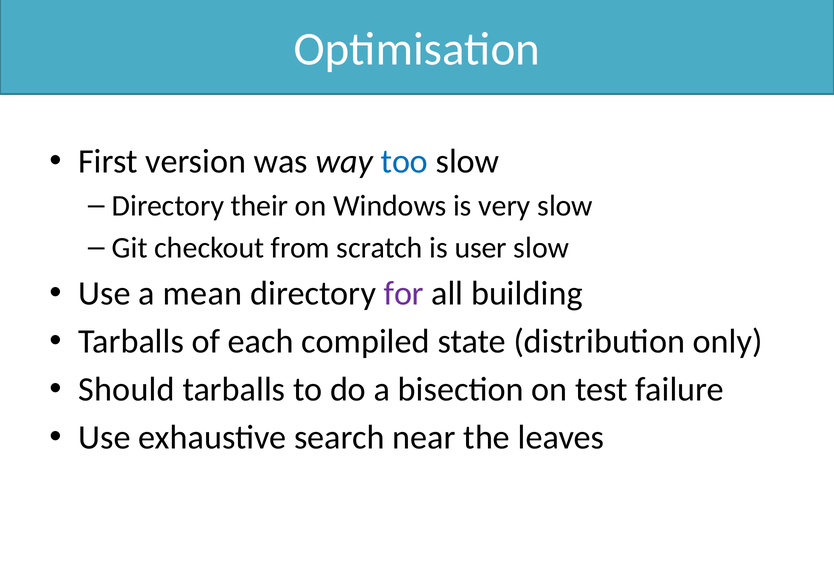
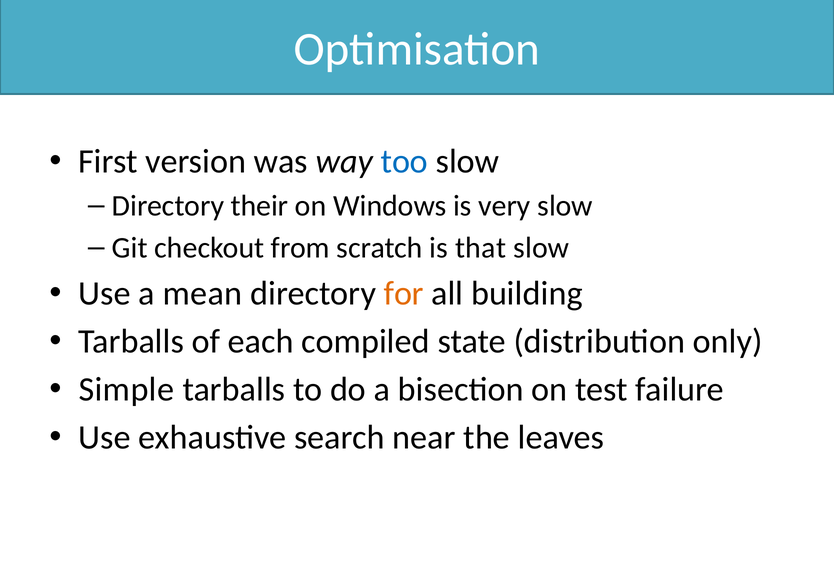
user: user -> that (481, 248)
for colour: purple -> orange (404, 293)
Should: Should -> Simple (126, 389)
